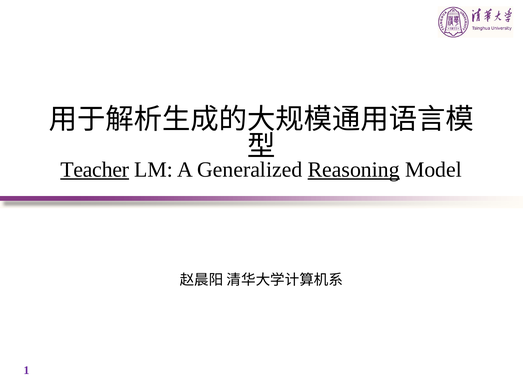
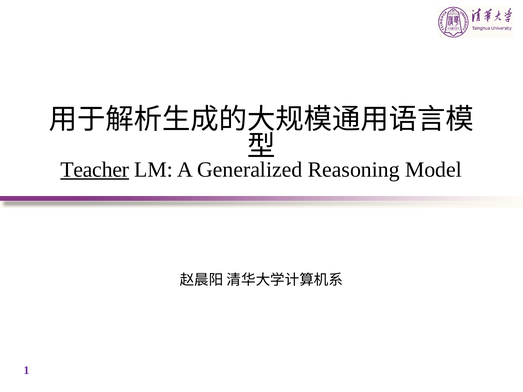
Reasoning underline: present -> none (354, 170)
